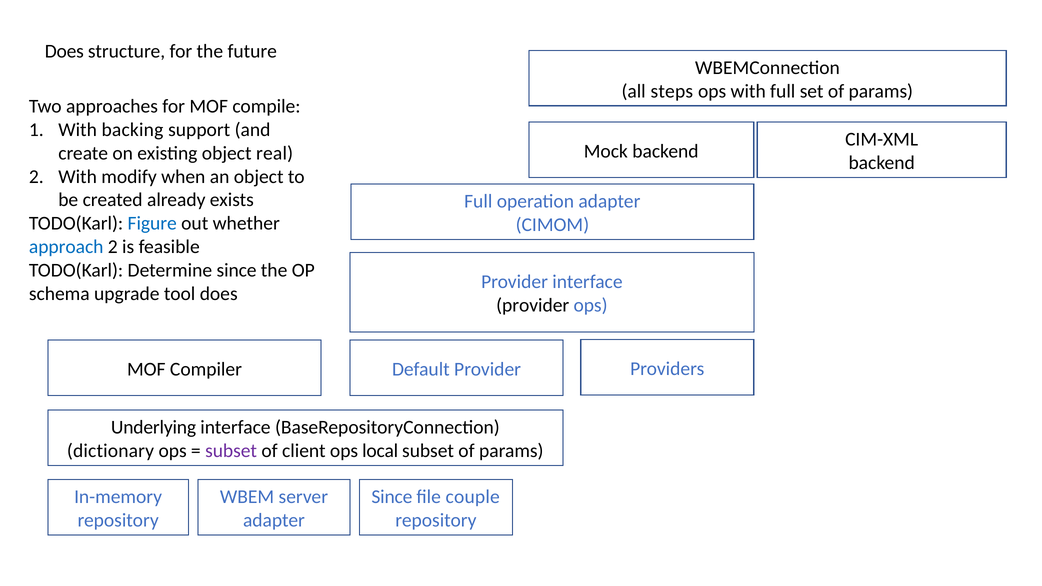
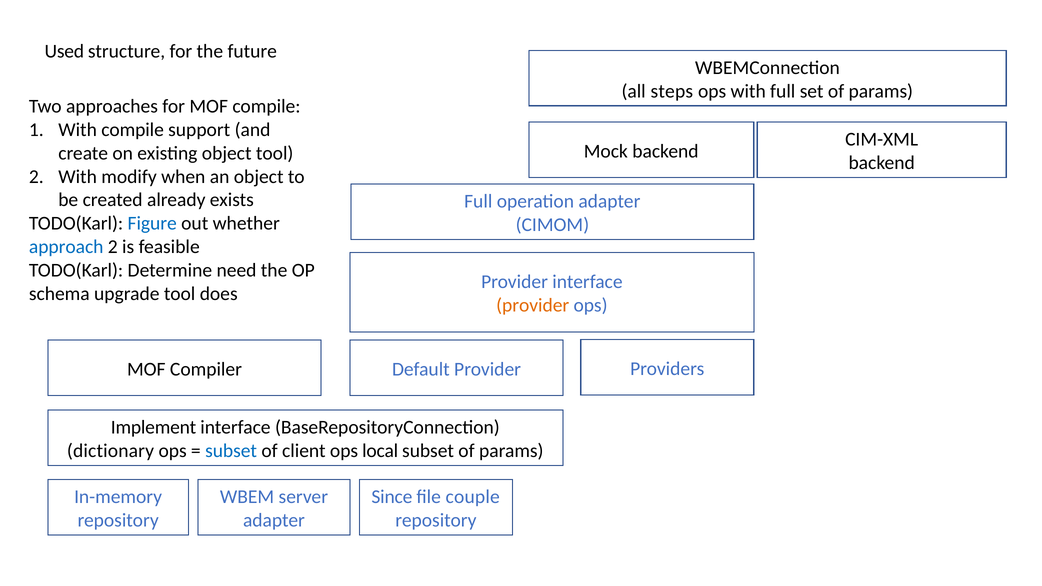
Does: Does -> Used (64, 52)
With backing: backing -> compile (133, 130)
object real: real -> tool (275, 153)
Determine since: since -> need (237, 270)
provider colour: black -> orange (533, 305)
Underlying: Underlying -> Implement (154, 427)
subset colour: purple -> blue (231, 451)
